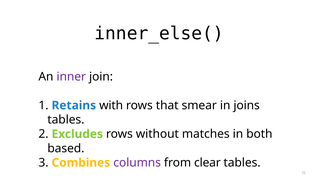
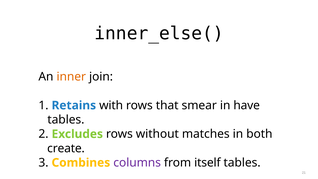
inner colour: purple -> orange (71, 77)
joins: joins -> have (247, 105)
based: based -> create (66, 148)
clear: clear -> itself (207, 163)
